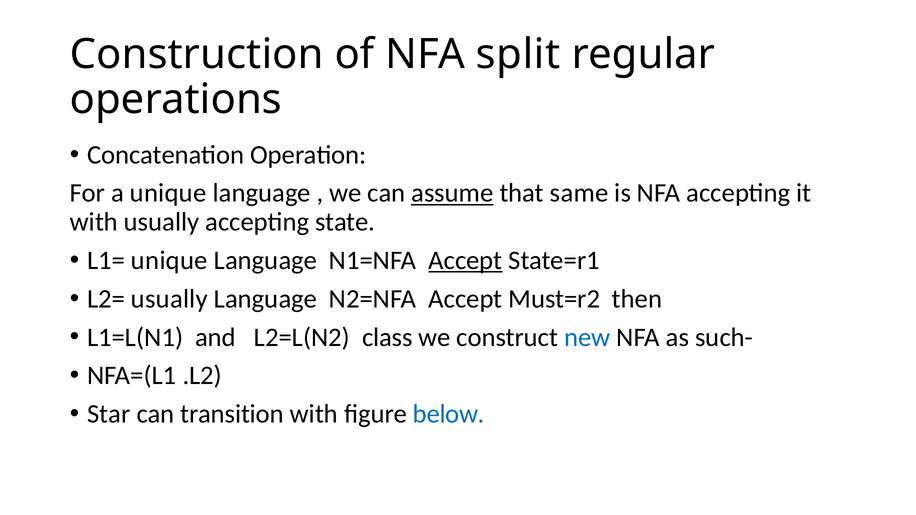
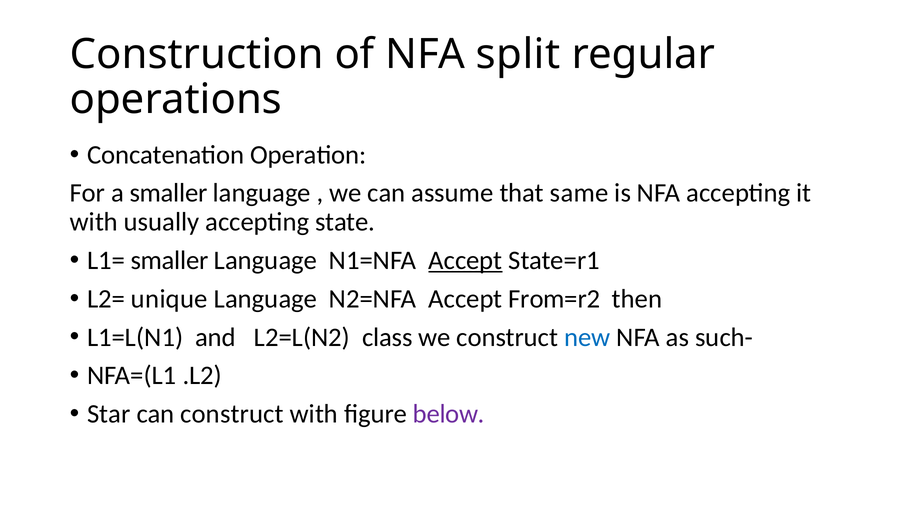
a unique: unique -> smaller (168, 193)
assume underline: present -> none (452, 193)
L1= unique: unique -> smaller (170, 261)
L2= usually: usually -> unique (169, 299)
Must=r2: Must=r2 -> From=r2 (554, 299)
can transition: transition -> construct (232, 414)
below colour: blue -> purple (449, 414)
